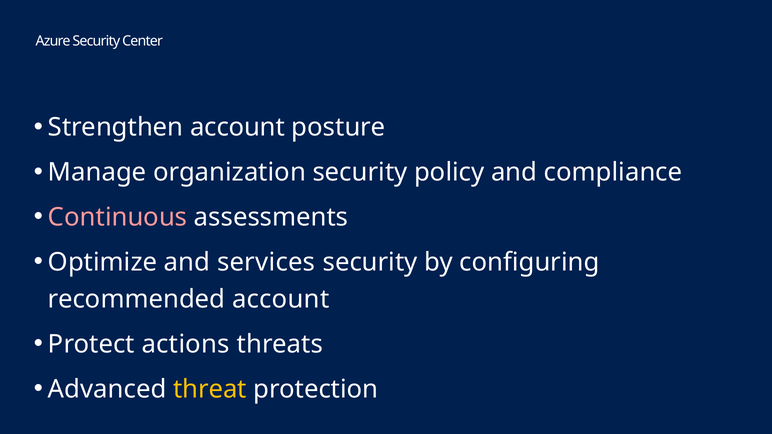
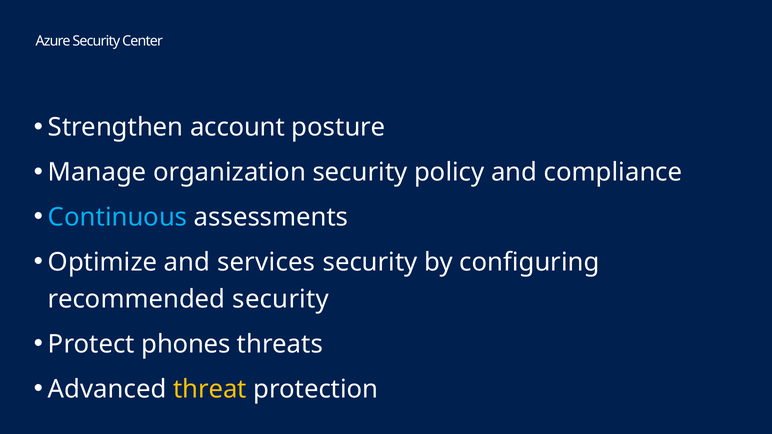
Continuous colour: pink -> light blue (118, 217)
recommended account: account -> security (281, 299)
actions: actions -> phones (186, 344)
